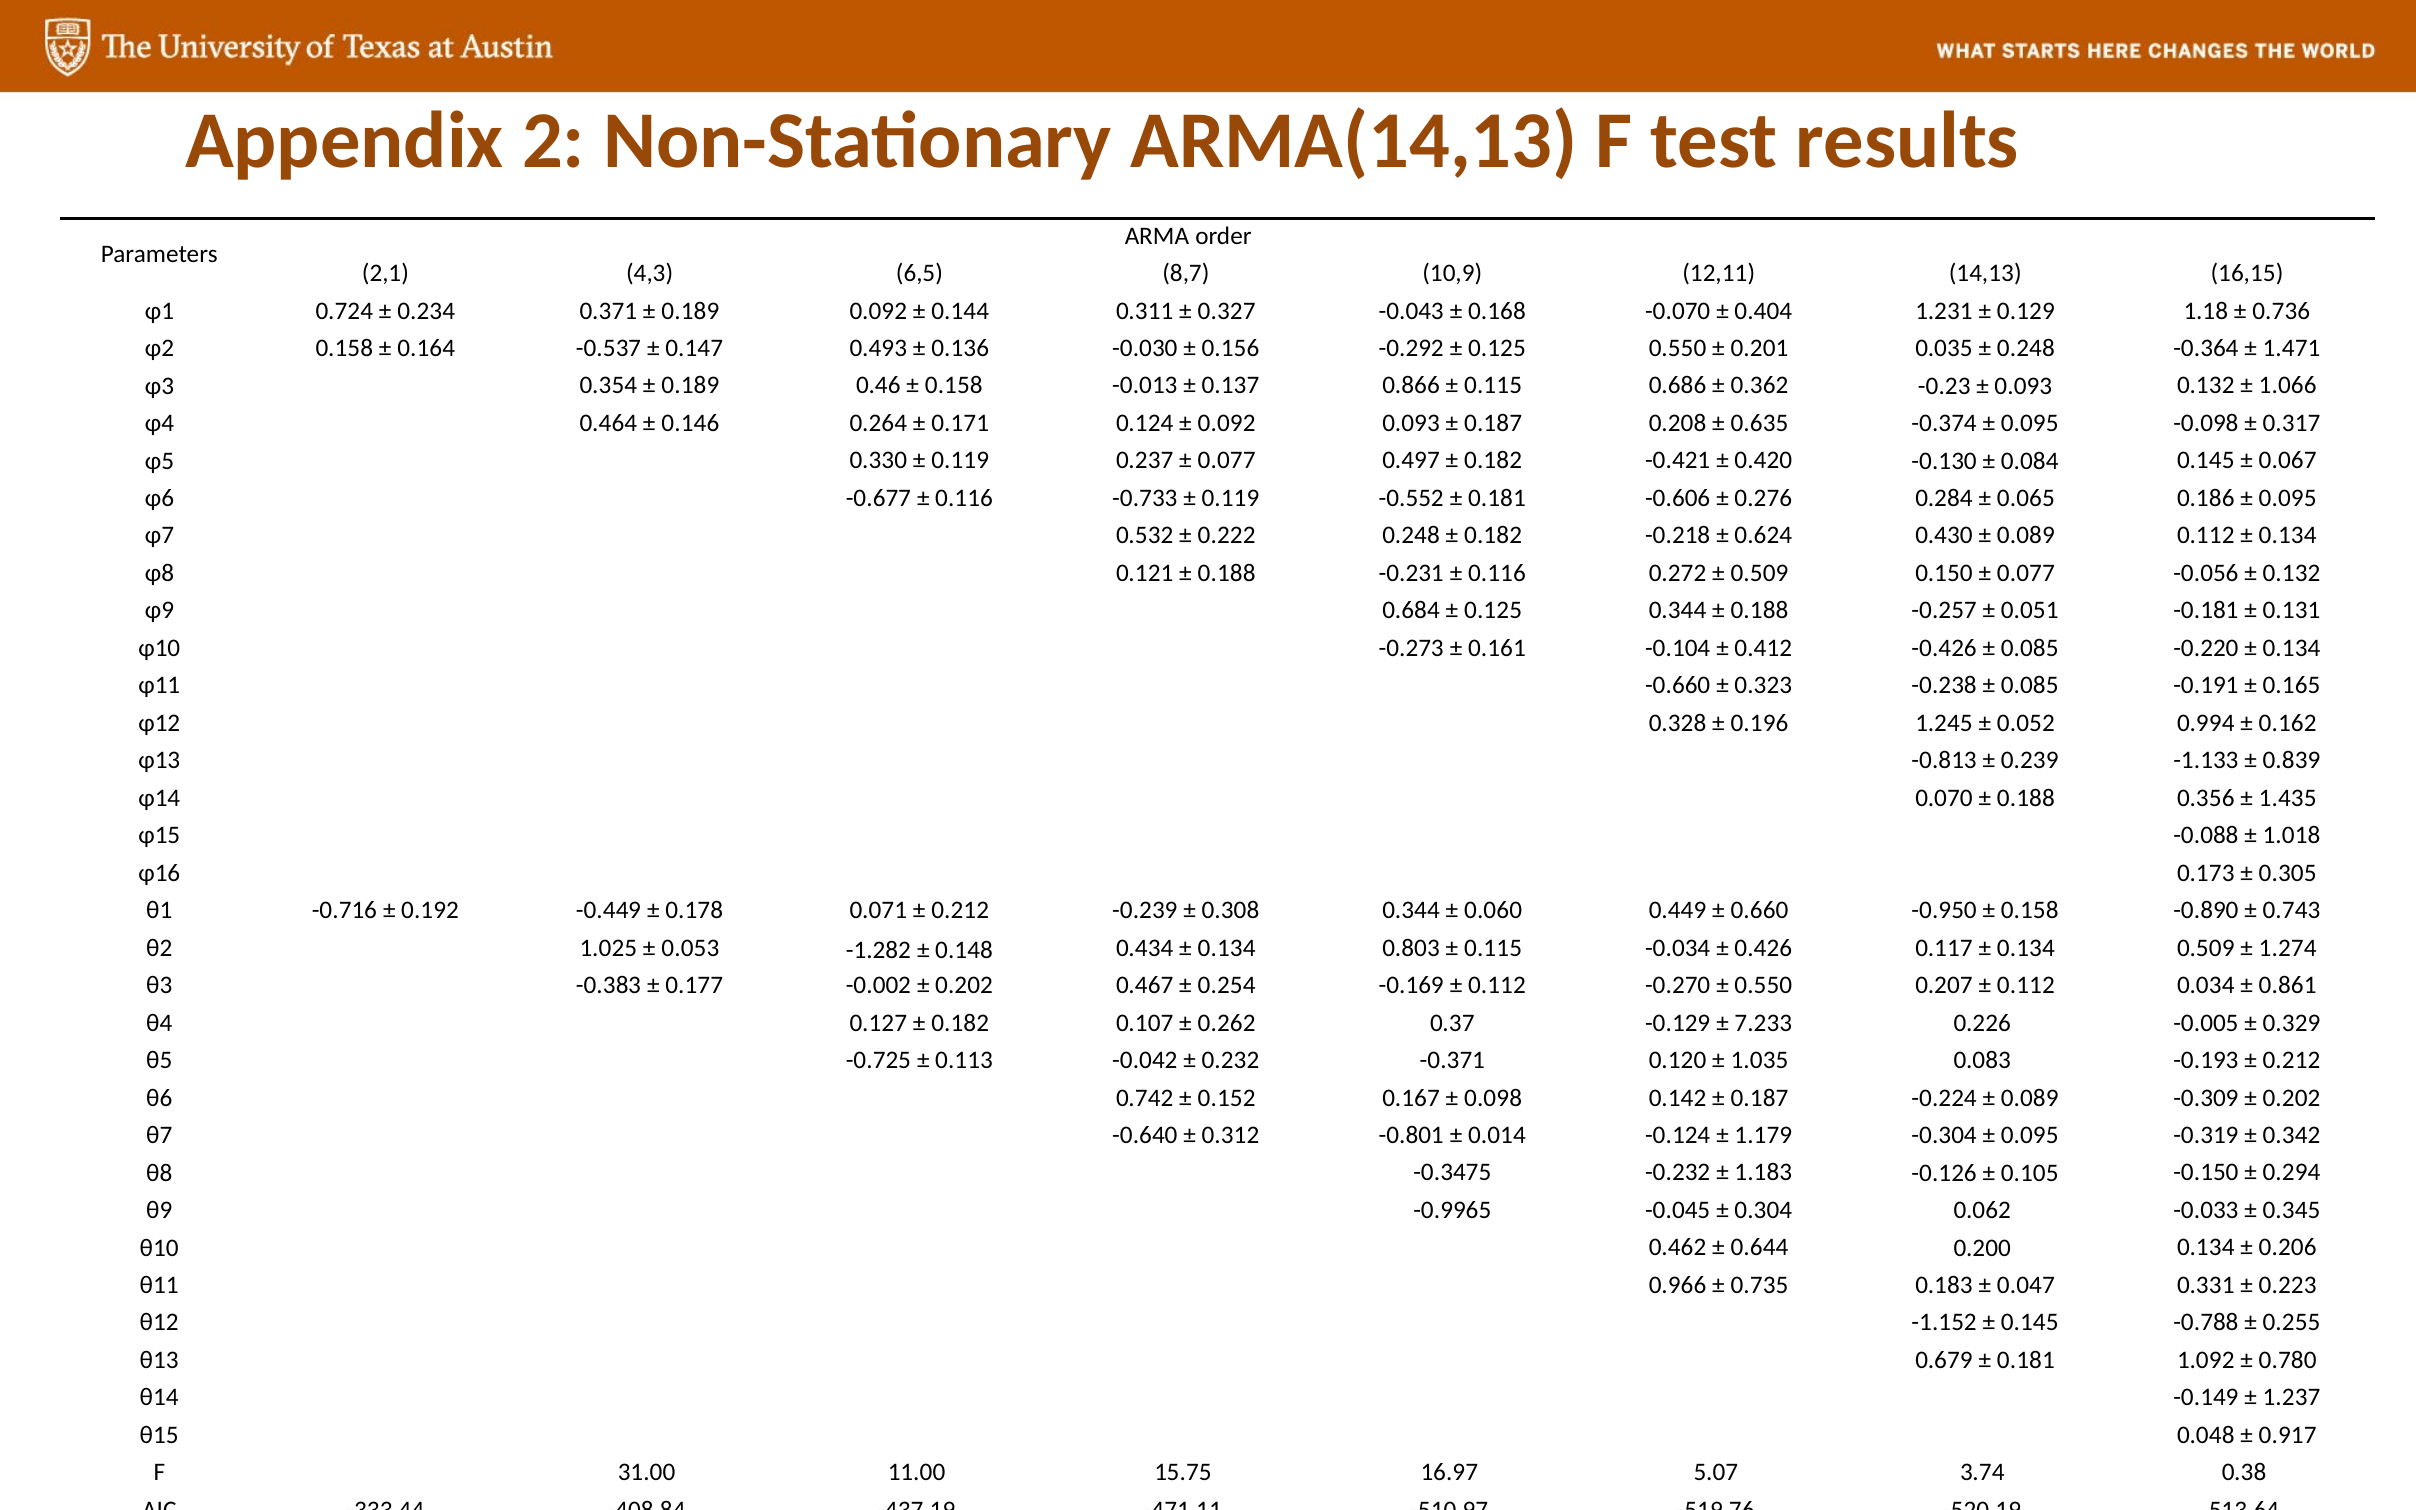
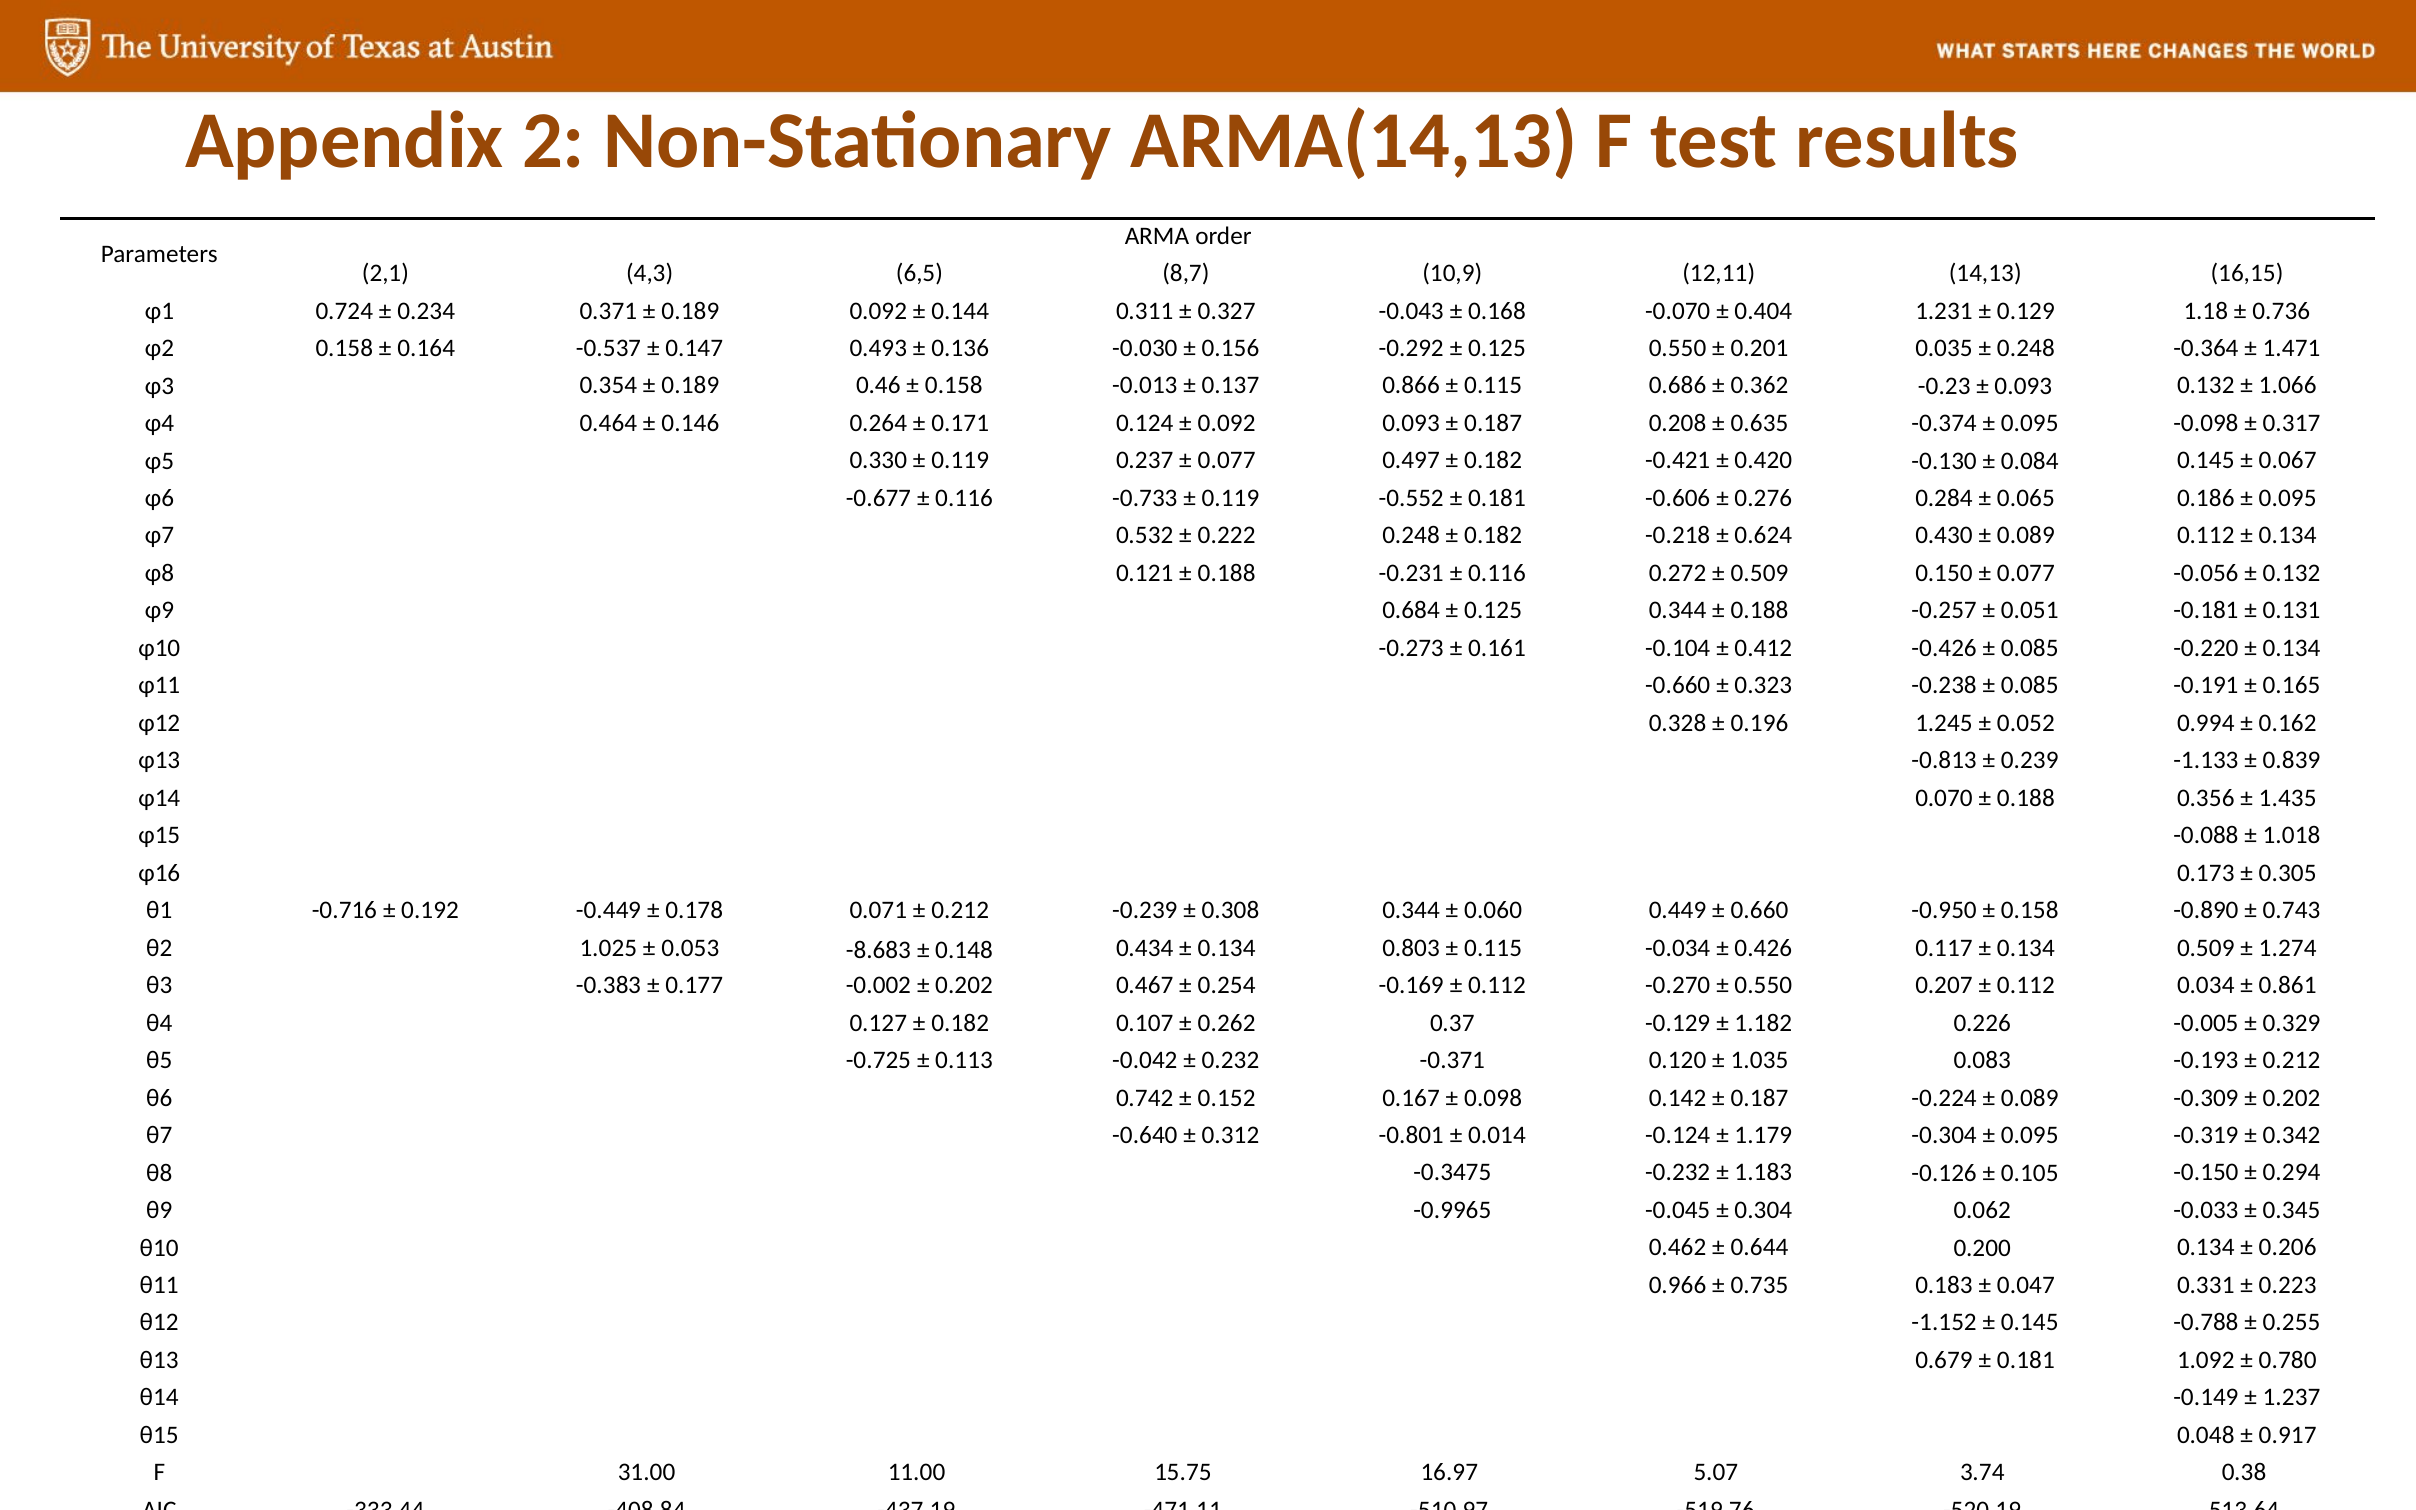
-1.282: -1.282 -> -8.683 (878, 950)
7.233: 7.233 -> 1.182 (1763, 1023)
